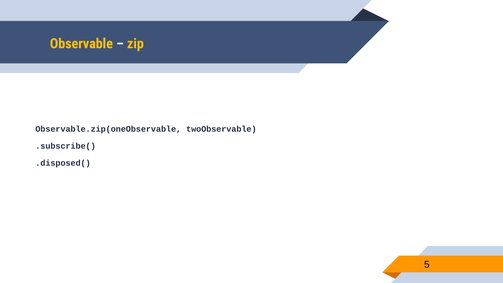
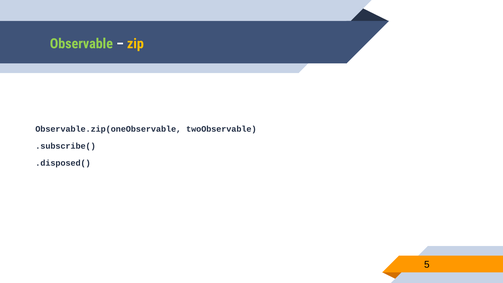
Observable colour: yellow -> light green (81, 44)
